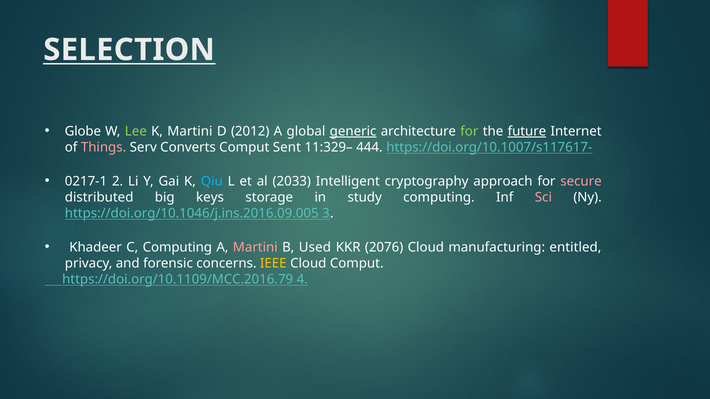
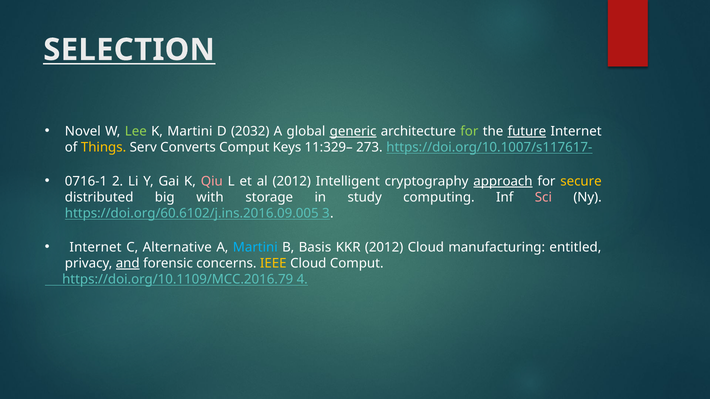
Globe: Globe -> Novel (83, 131)
2012: 2012 -> 2032 (250, 131)
Things colour: pink -> yellow (104, 147)
Sent: Sent -> Keys (287, 147)
444: 444 -> 273 (369, 147)
0217-1: 0217-1 -> 0716-1 (86, 181)
Qiu colour: light blue -> pink (212, 181)
al 2033: 2033 -> 2012 (292, 181)
approach underline: none -> present (503, 181)
secure colour: pink -> yellow (581, 181)
keys: keys -> with (210, 197)
https://doi.org/10.1046/j.ins.2016.09.005: https://doi.org/10.1046/j.ins.2016.09.005 -> https://doi.org/60.6102/j.ins.2016.09.005 (192, 213)
Khadeer: Khadeer -> Internet (95, 247)
C Computing: Computing -> Alternative (177, 247)
Martini colour: pink -> light blue (255, 247)
Used: Used -> Basis (315, 247)
KKR 2076: 2076 -> 2012 (384, 247)
and underline: none -> present (128, 263)
